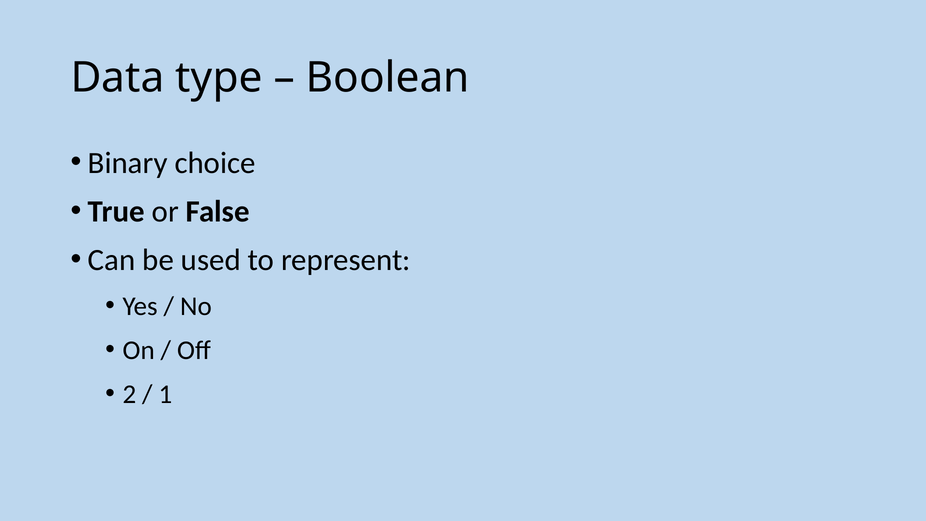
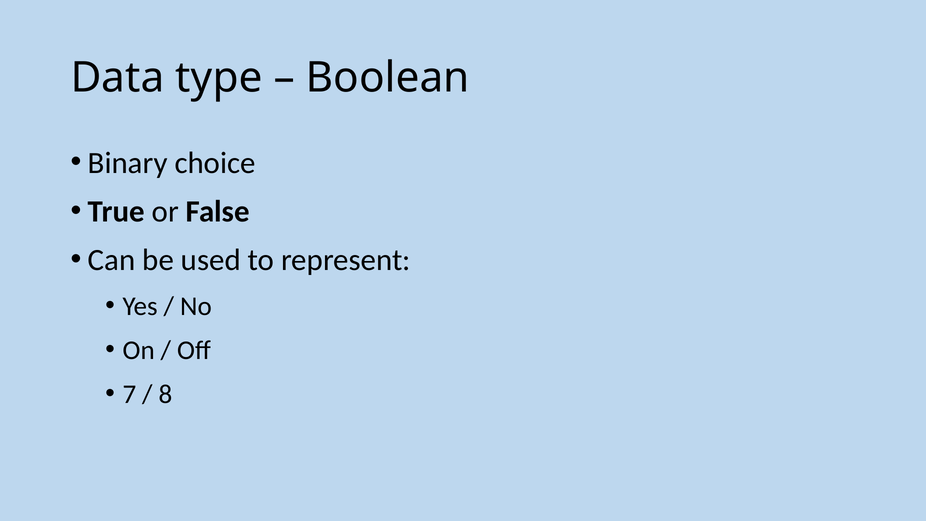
2: 2 -> 7 (130, 394)
1: 1 -> 8 (166, 394)
